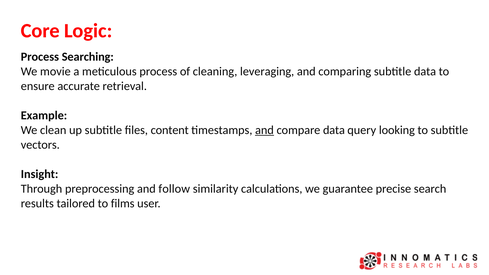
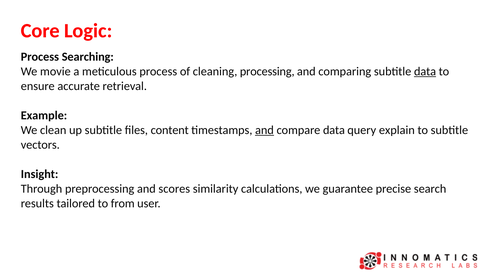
leveraging: leveraging -> processing (267, 71)
data underline: none -> present (425, 71)
looking: looking -> explain (397, 130)
follow: follow -> scores (174, 189)
films: films -> from (123, 204)
